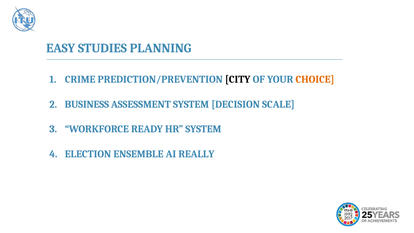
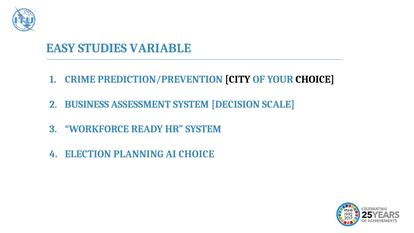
PLANNING: PLANNING -> VARIABLE (160, 48)
CHOICE colour: orange -> black (315, 79)
ENSEMBLE: ENSEMBLE -> PLANNING (138, 154)
AI REALLY: REALLY -> CHOICE (196, 154)
